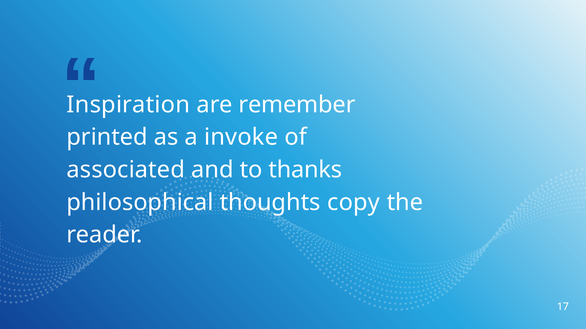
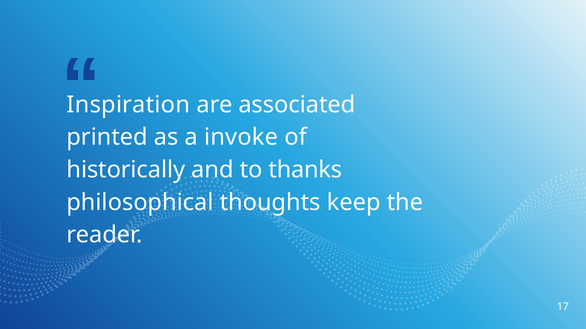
remember: remember -> associated (297, 105)
associated: associated -> historically (126, 170)
copy: copy -> keep (354, 203)
